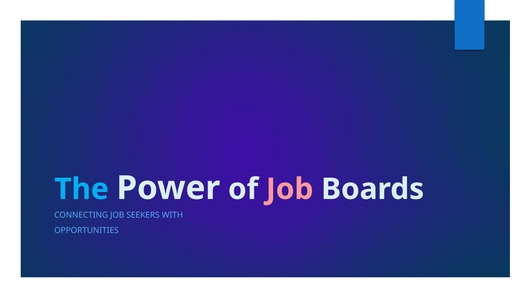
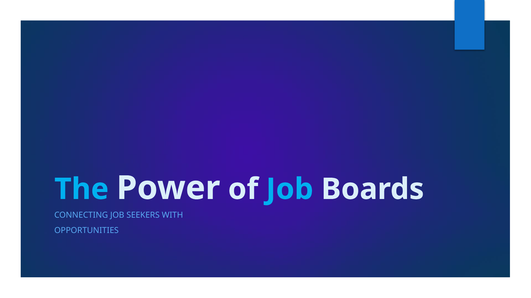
Job colour: pink -> light blue (290, 190)
